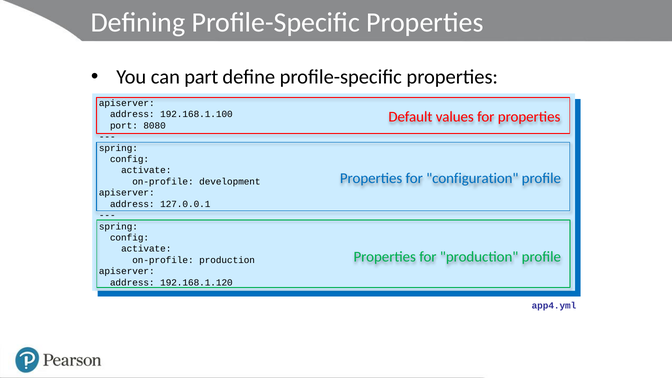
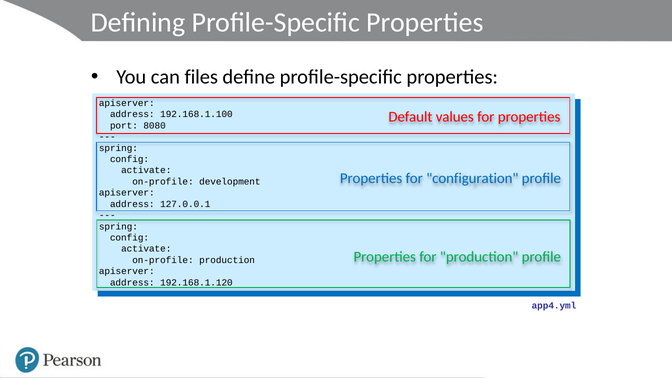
part: part -> files (201, 77)
